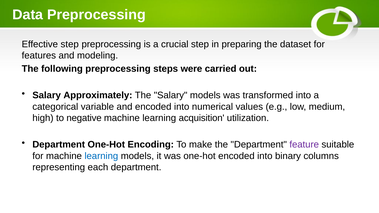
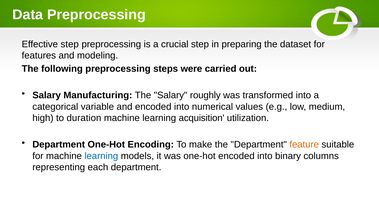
Approximately: Approximately -> Manufacturing (98, 95)
Salary models: models -> roughly (205, 95)
negative: negative -> duration (84, 118)
feature colour: purple -> orange (304, 145)
